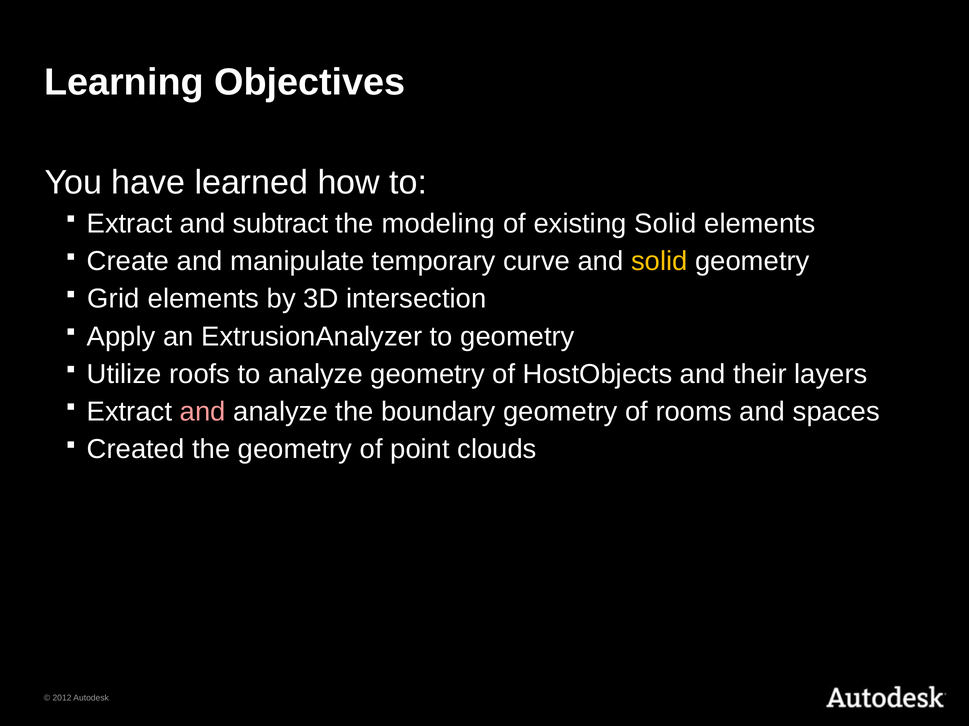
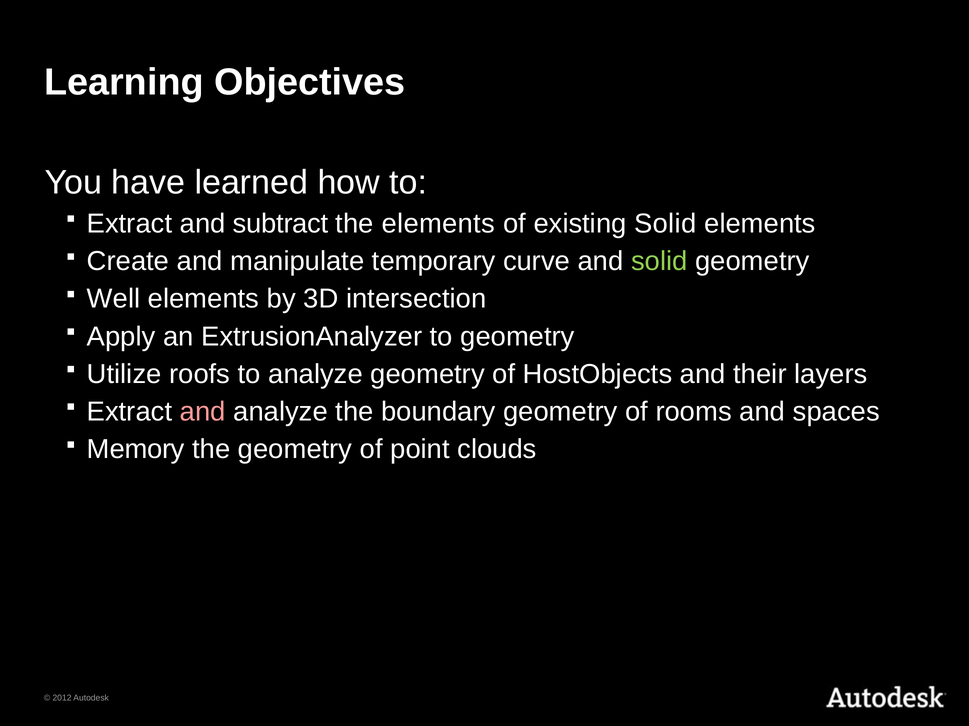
the modeling: modeling -> elements (438, 224)
solid colour: yellow -> light green (659, 261)
Grid: Grid -> Well (114, 299)
Created: Created -> Memory (136, 450)
